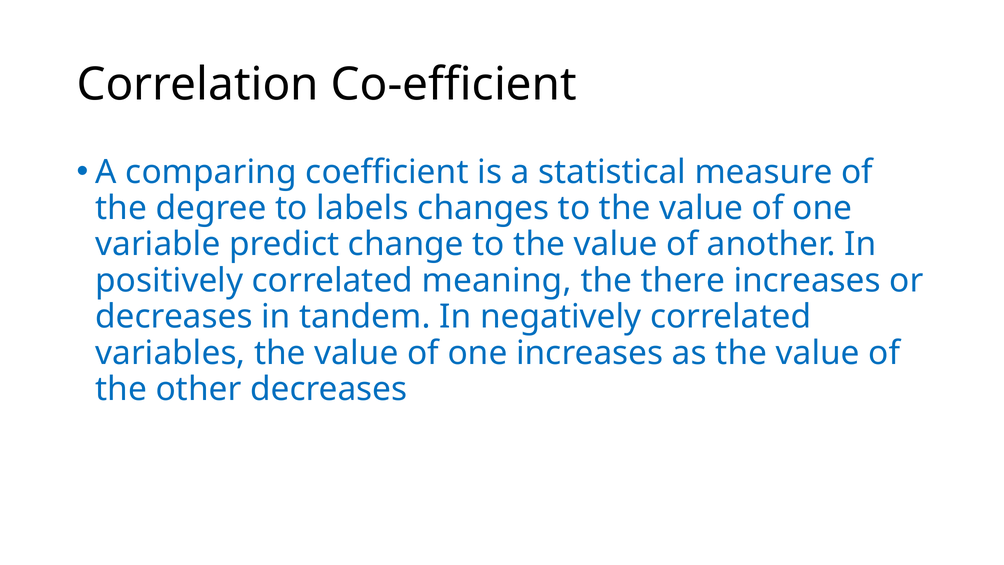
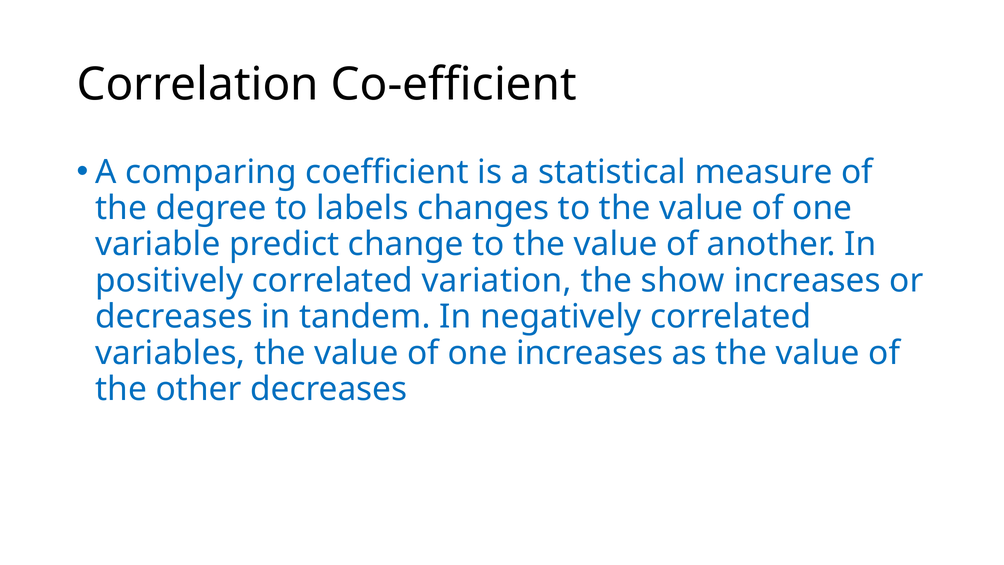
meaning: meaning -> variation (497, 280)
there: there -> show (683, 280)
